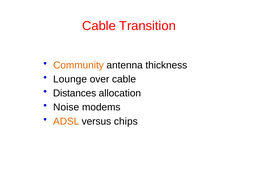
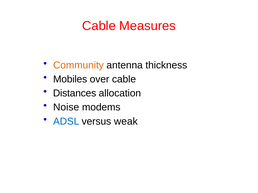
Transition: Transition -> Measures (147, 26)
Lounge: Lounge -> Mobiles (70, 79)
ADSL colour: orange -> blue (66, 122)
chips: chips -> weak (126, 122)
